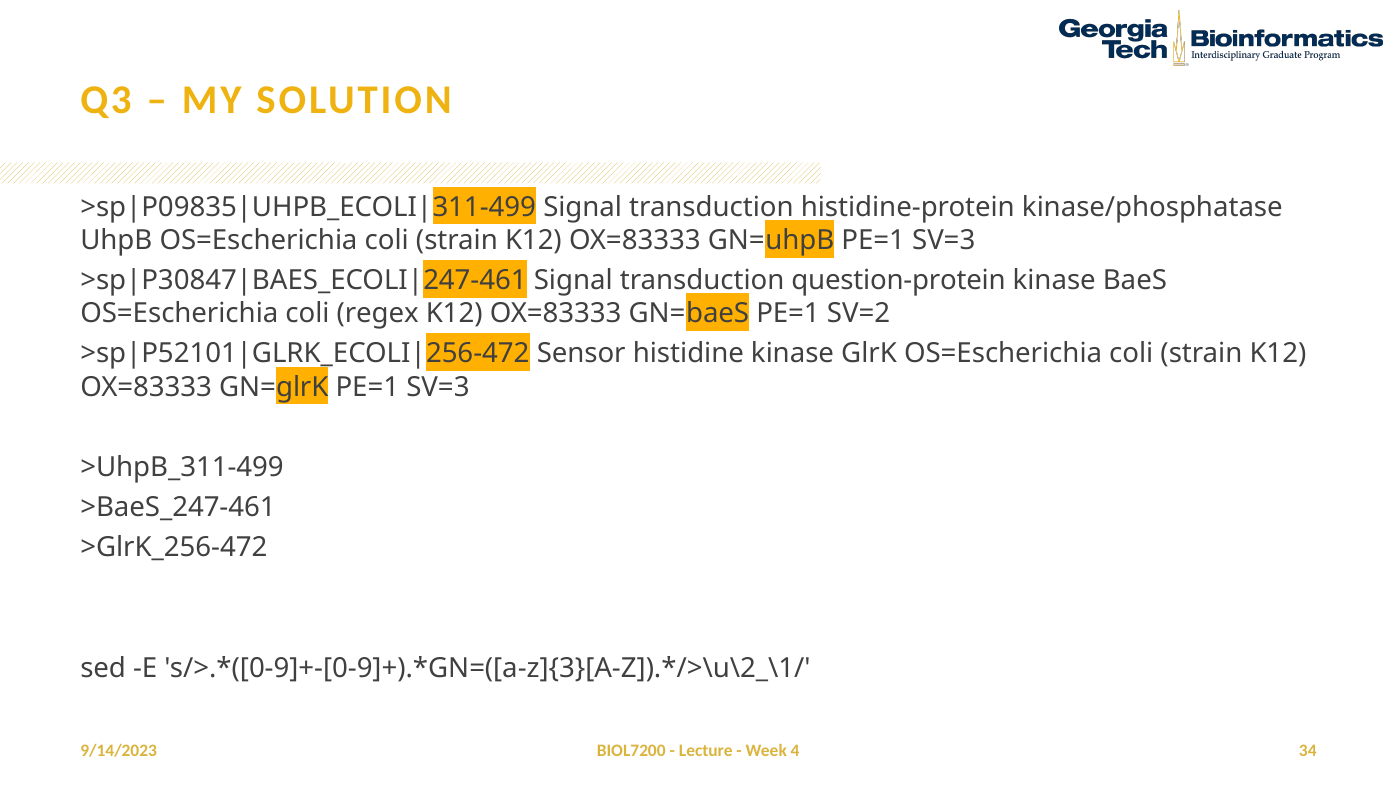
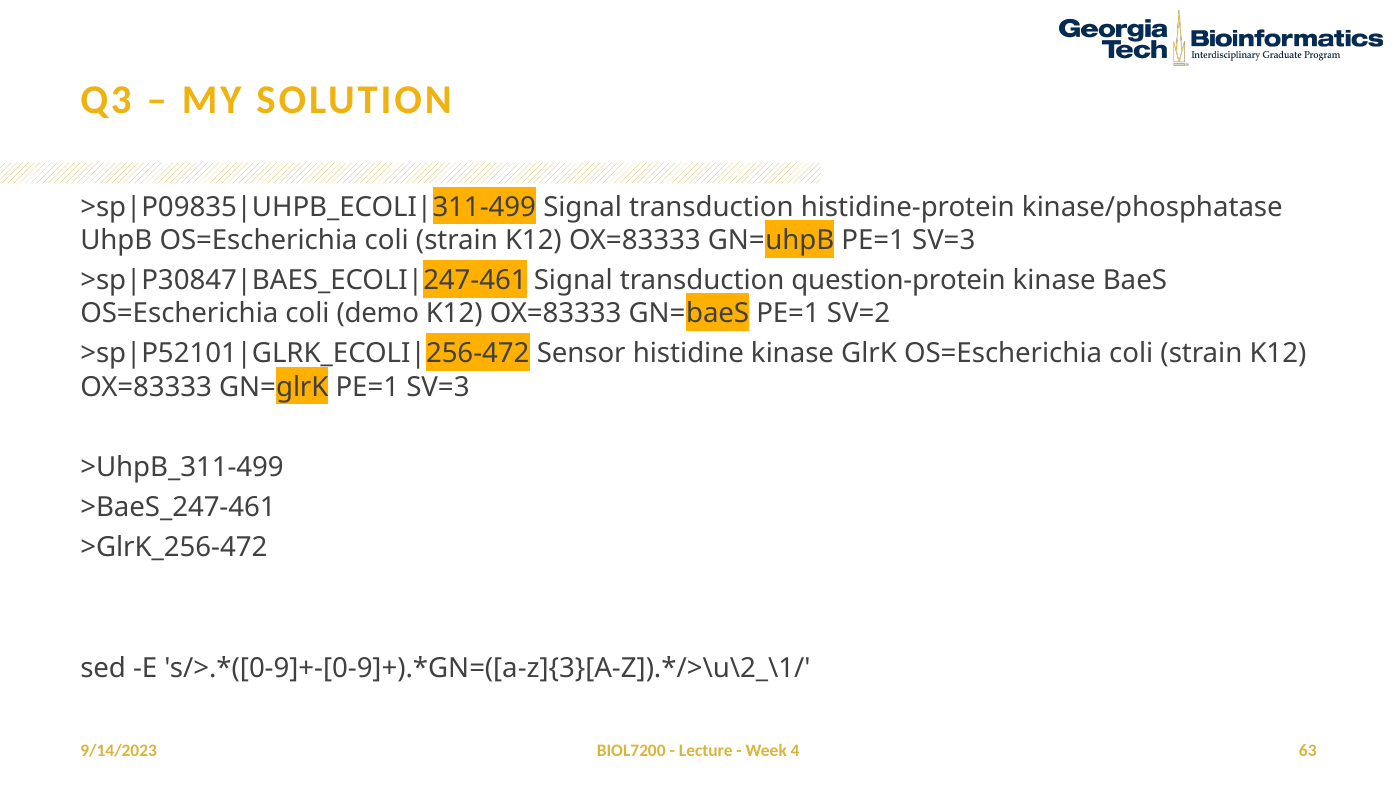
regex: regex -> demo (378, 314)
34: 34 -> 63 (1308, 750)
